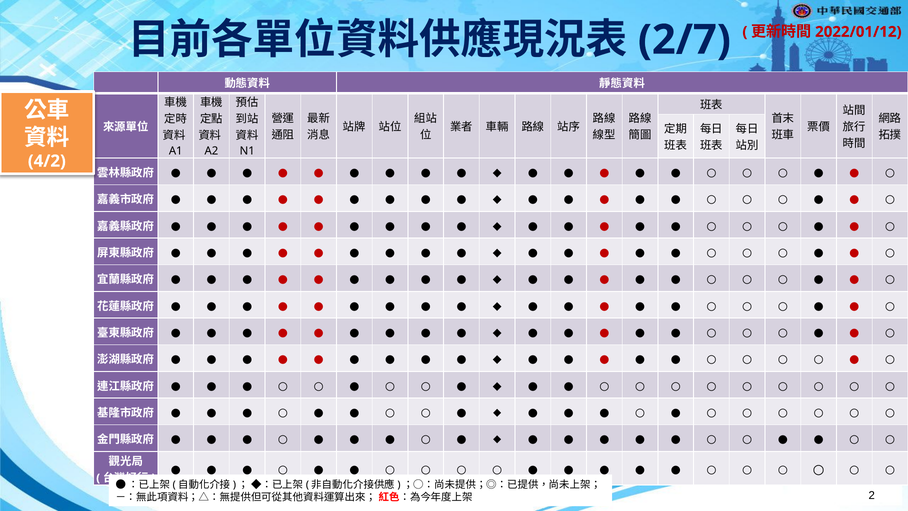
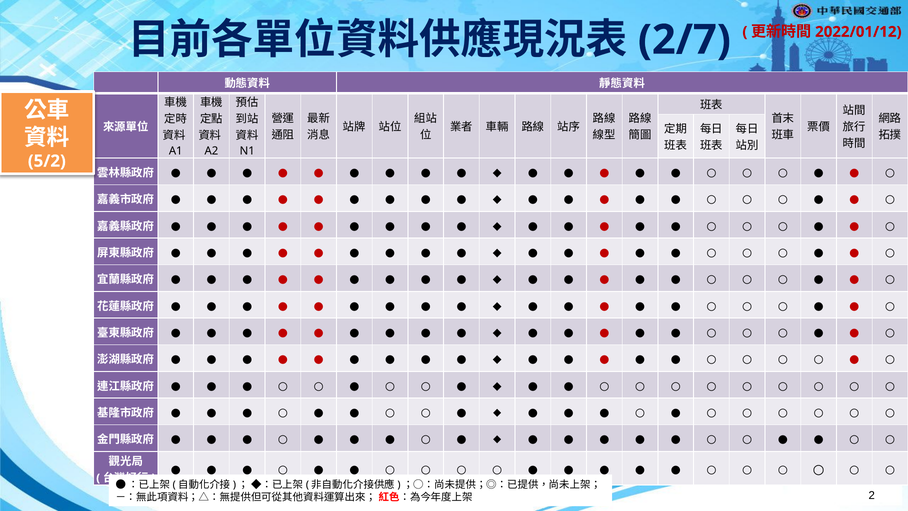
4/2: 4/2 -> 5/2 (47, 161)
